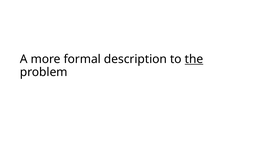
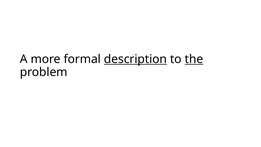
description underline: none -> present (135, 59)
